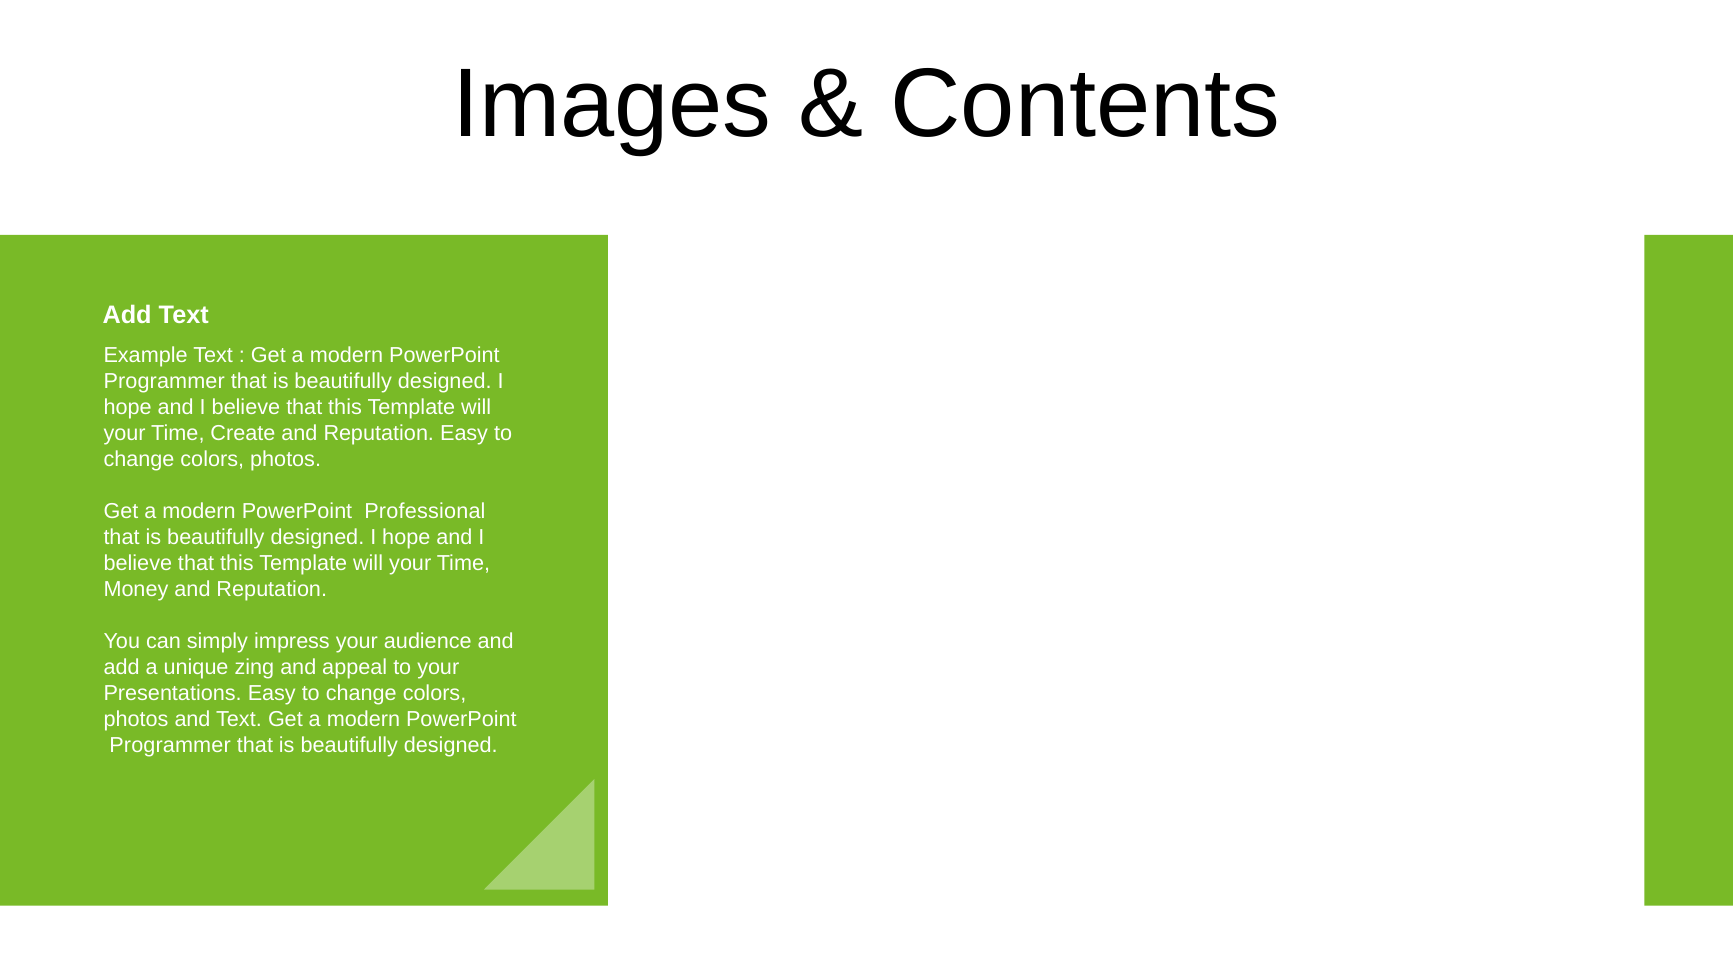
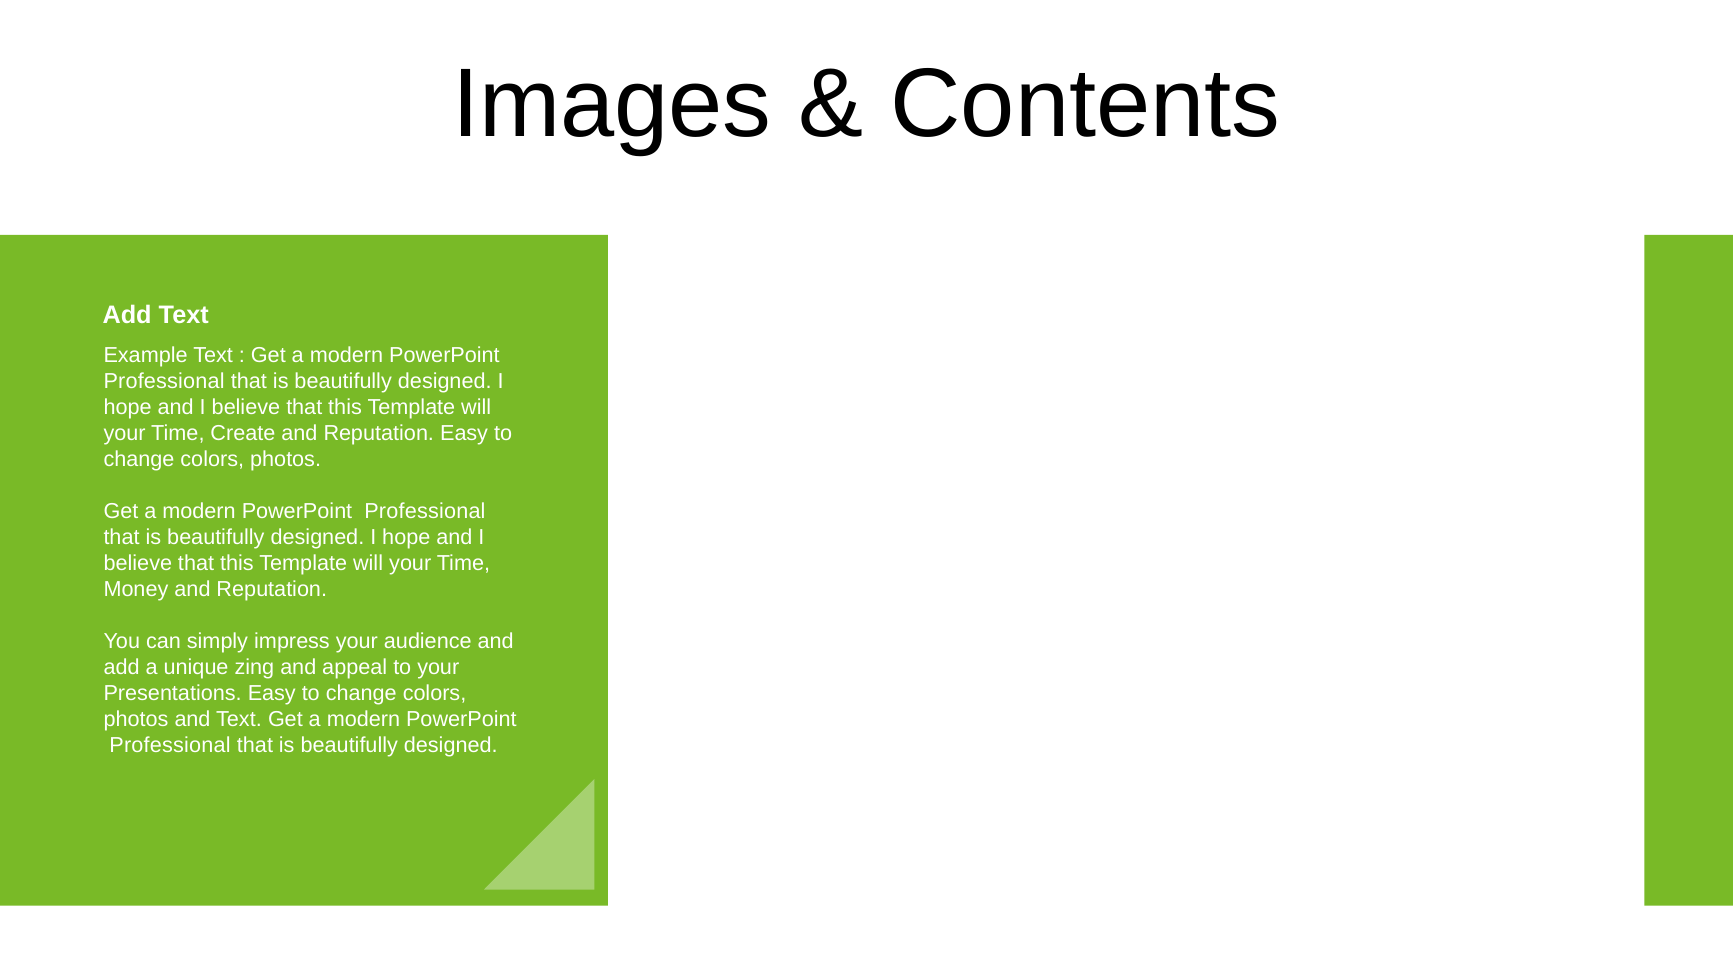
Programmer: Programmer -> Professional (164, 381)
Programmer: Programmer -> Professional (170, 745)
